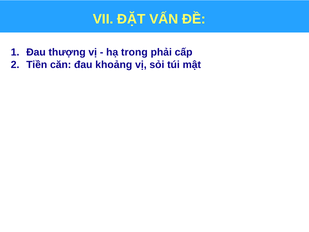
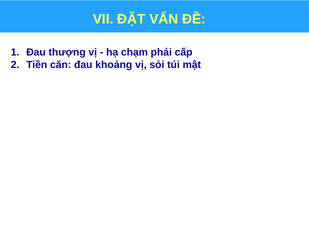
trong: trong -> chạm (134, 52)
